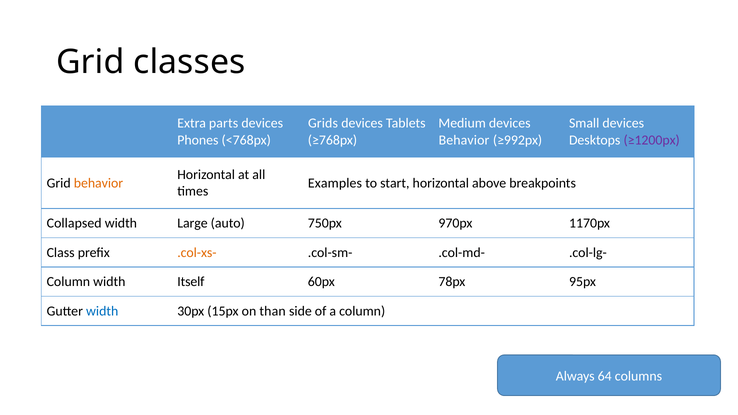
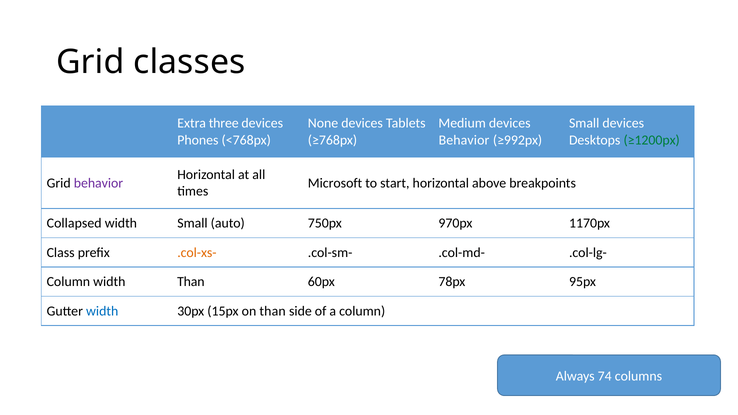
parts: parts -> three (224, 123)
Grids: Grids -> None (323, 123)
≥1200px colour: purple -> green (652, 140)
behavior colour: orange -> purple (98, 183)
Examples: Examples -> Microsoft (335, 183)
width Large: Large -> Small (192, 223)
width Itself: Itself -> Than (191, 282)
64: 64 -> 74 (605, 376)
